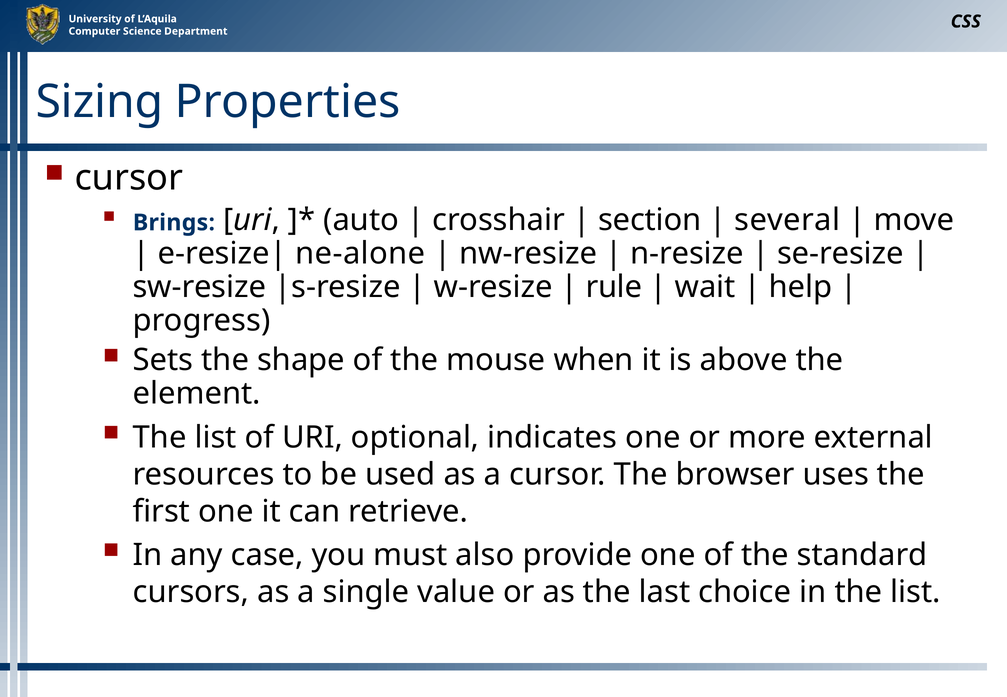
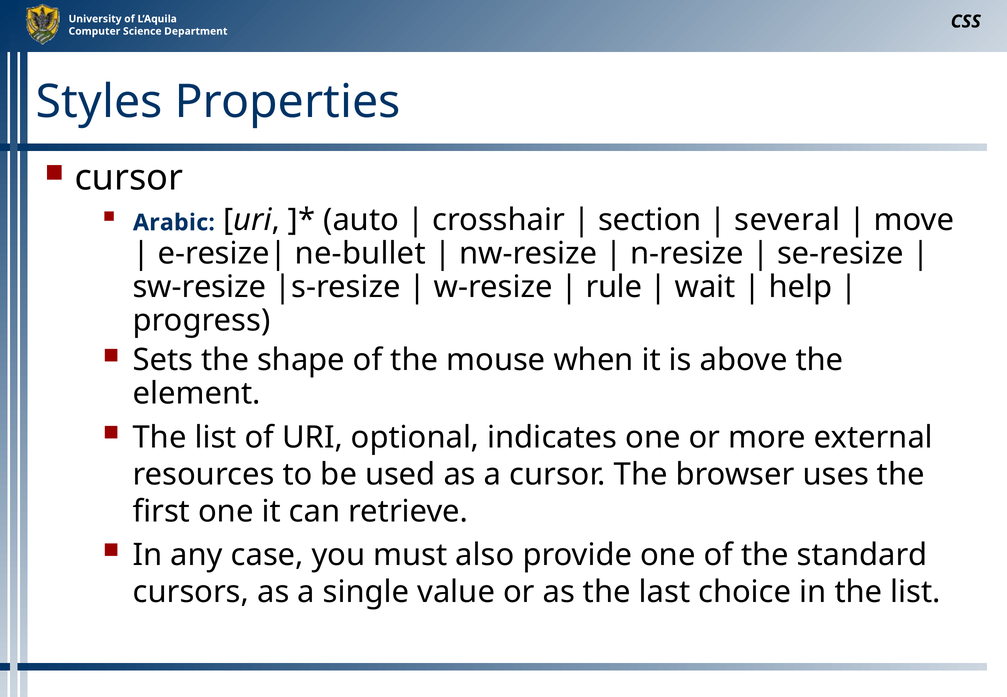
Sizing: Sizing -> Styles (99, 102)
Brings: Brings -> Arabic (174, 223)
ne-alone: ne-alone -> ne-bullet (360, 254)
